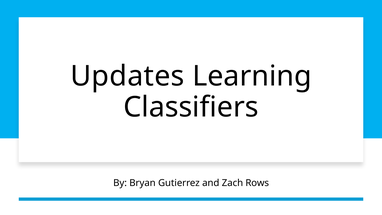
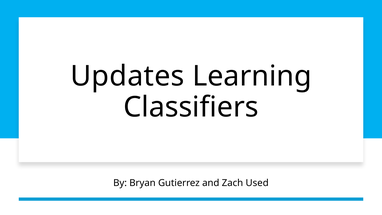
Rows: Rows -> Used (257, 183)
